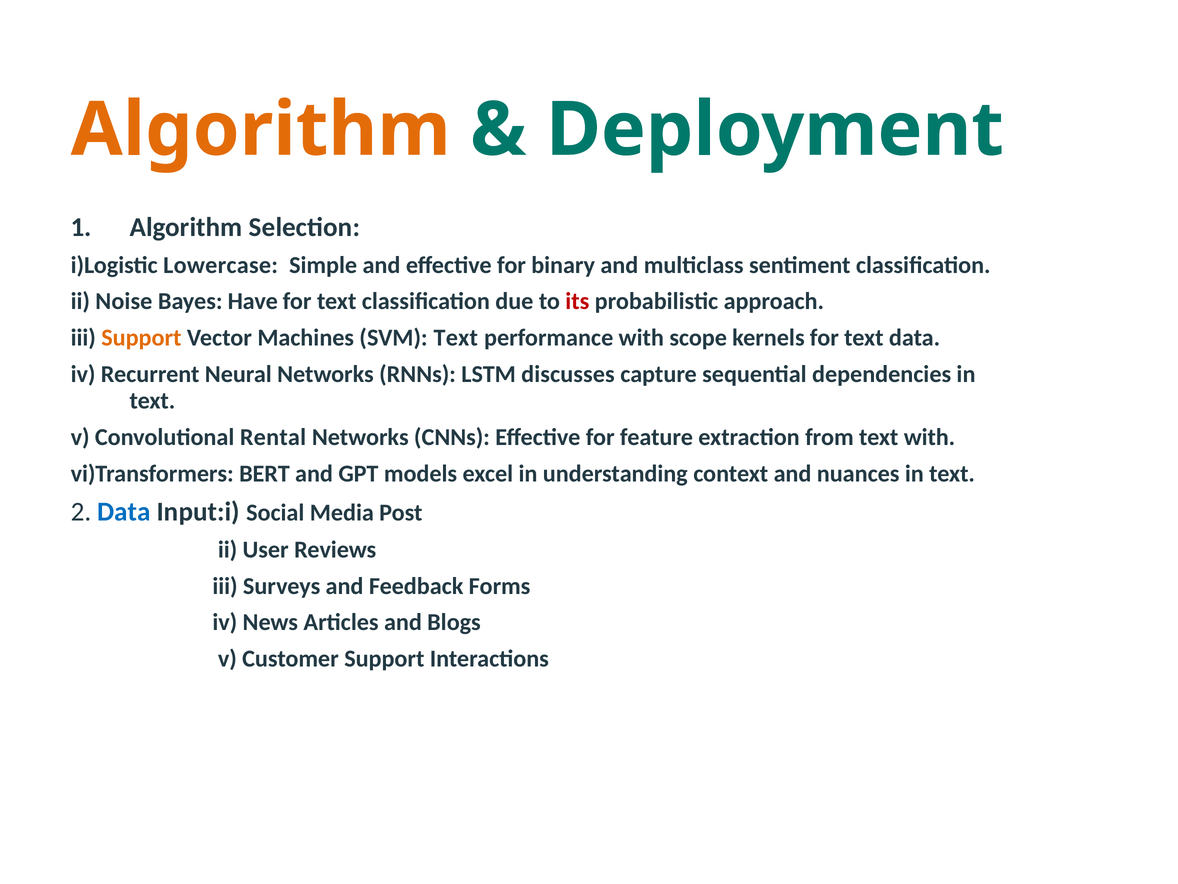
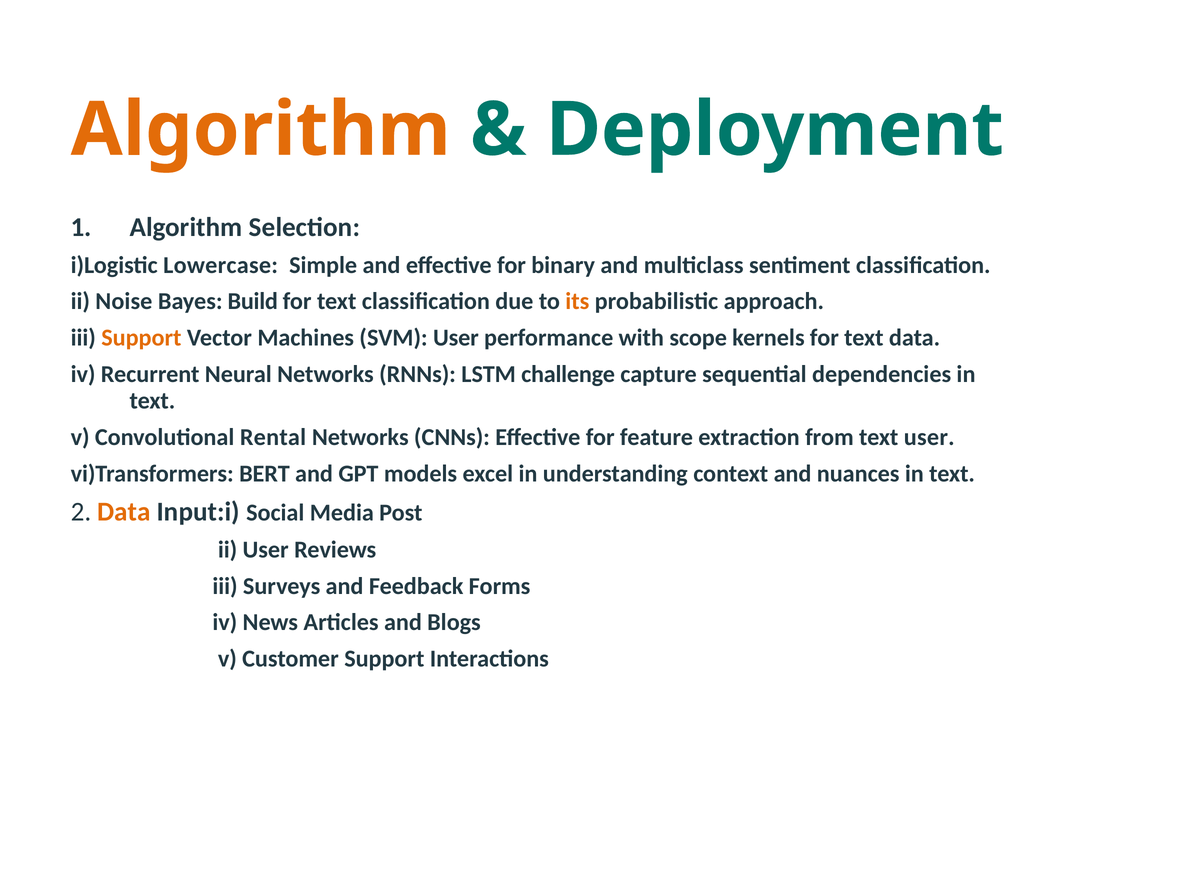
Have: Have -> Build (253, 301)
its colour: red -> orange (577, 301)
SVM Text: Text -> User (456, 338)
discusses: discusses -> challenge (568, 374)
text with: with -> user (929, 437)
Data colour: blue -> orange (124, 511)
